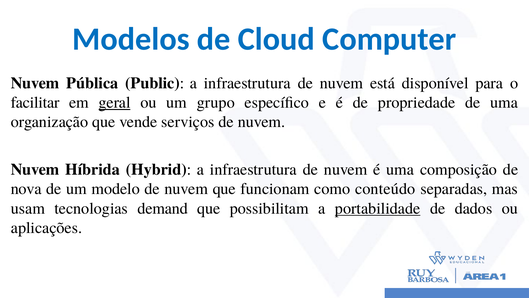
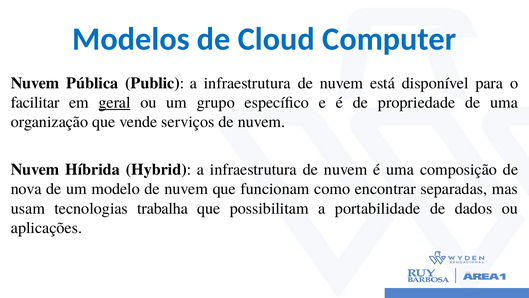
conteúdo: conteúdo -> encontrar (385, 189)
demand: demand -> trabalha (163, 208)
portabilidade underline: present -> none (378, 208)
